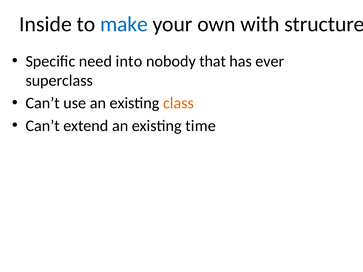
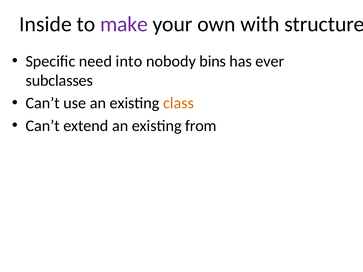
make colour: blue -> purple (124, 24)
that: that -> bins (213, 61)
superclass: superclass -> subclasses (59, 81)
time: time -> from (201, 126)
